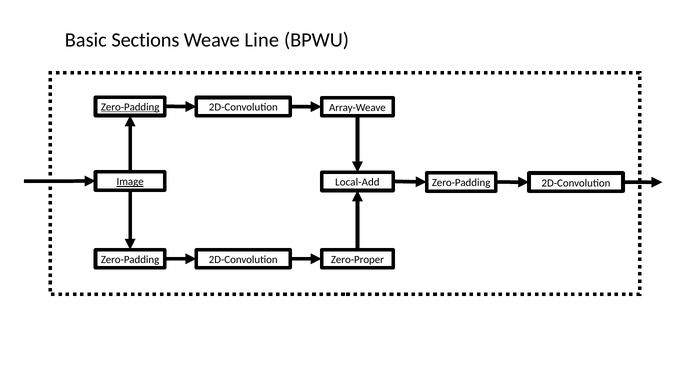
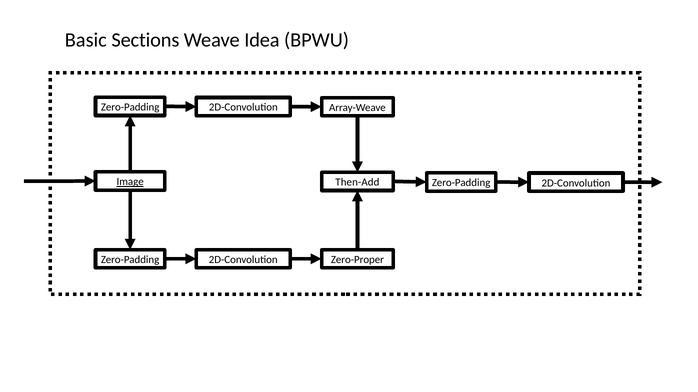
Line: Line -> Idea (262, 40)
Zero-Padding underline: present -> none (130, 107)
Local-Add: Local-Add -> Then-Add (357, 182)
